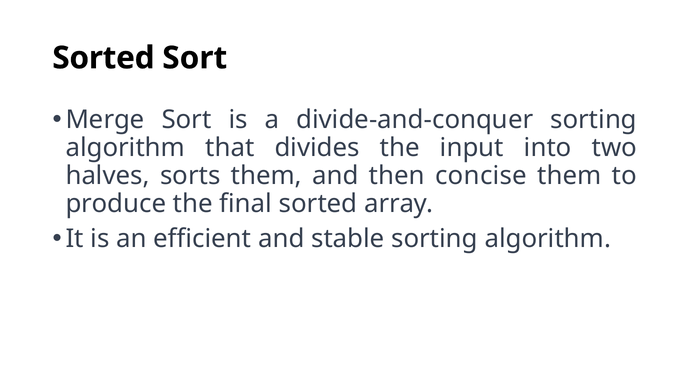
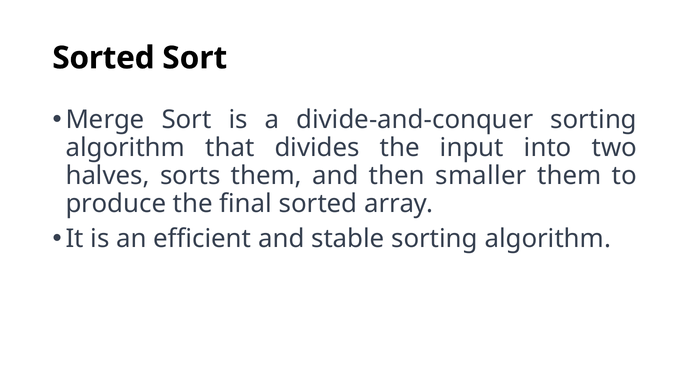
concise: concise -> smaller (481, 176)
